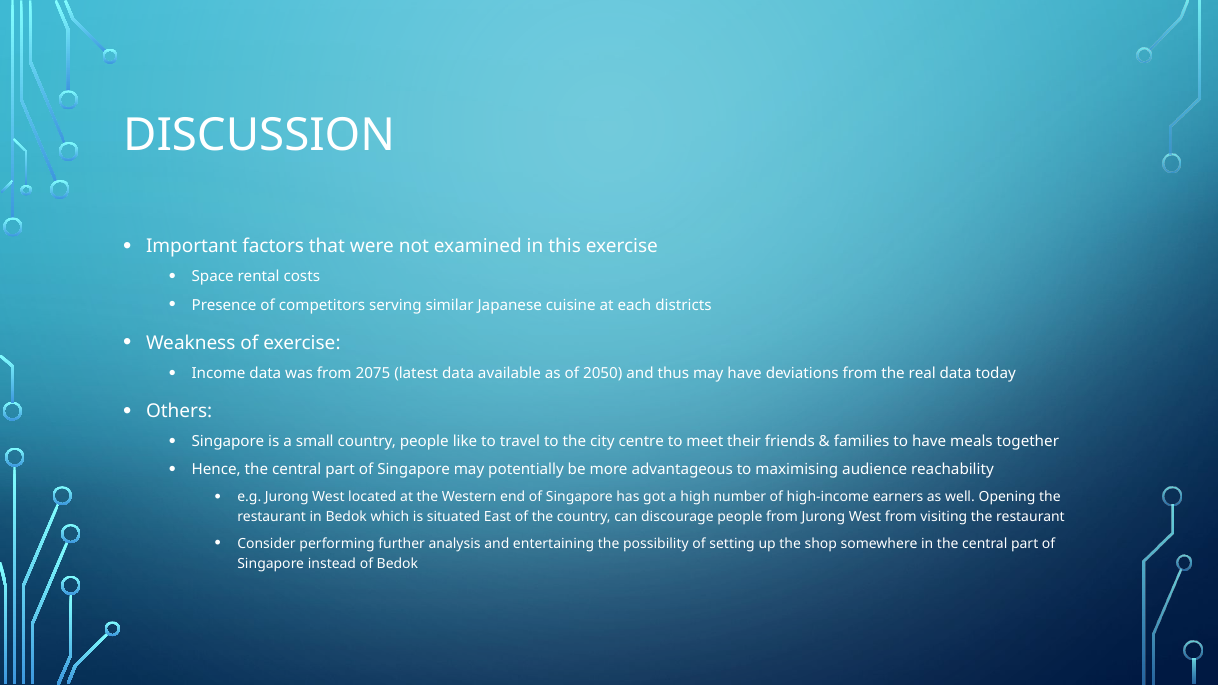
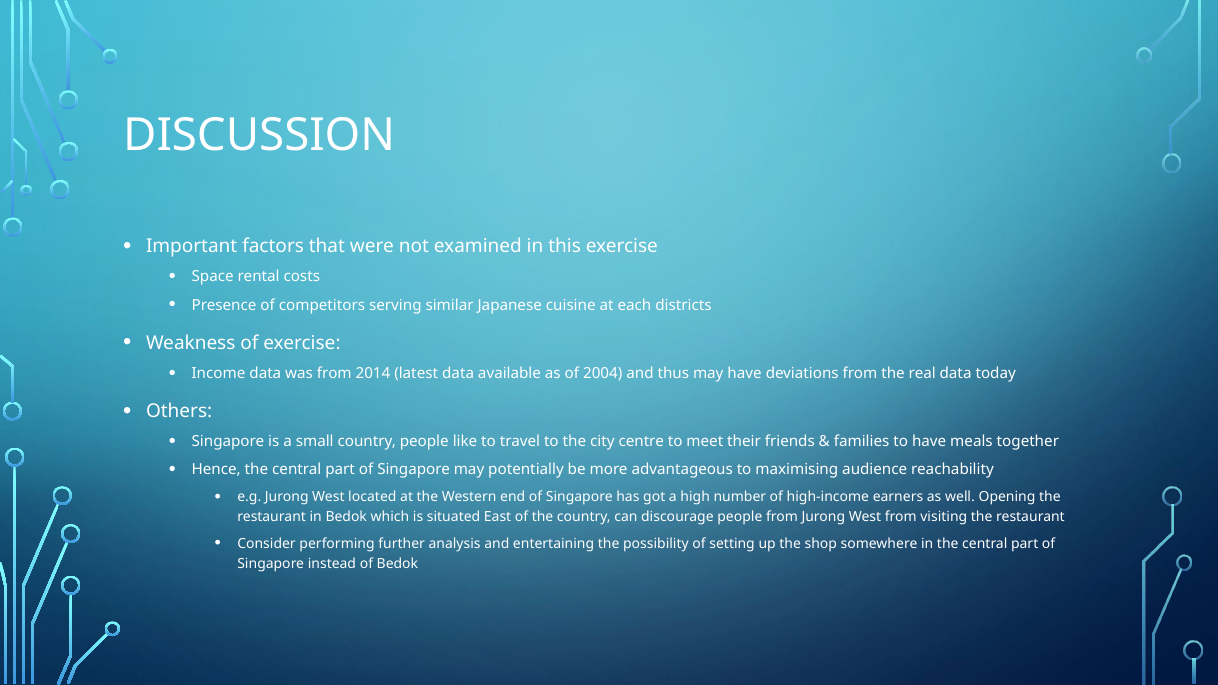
2075: 2075 -> 2014 (373, 373)
2050: 2050 -> 2004 (603, 373)
